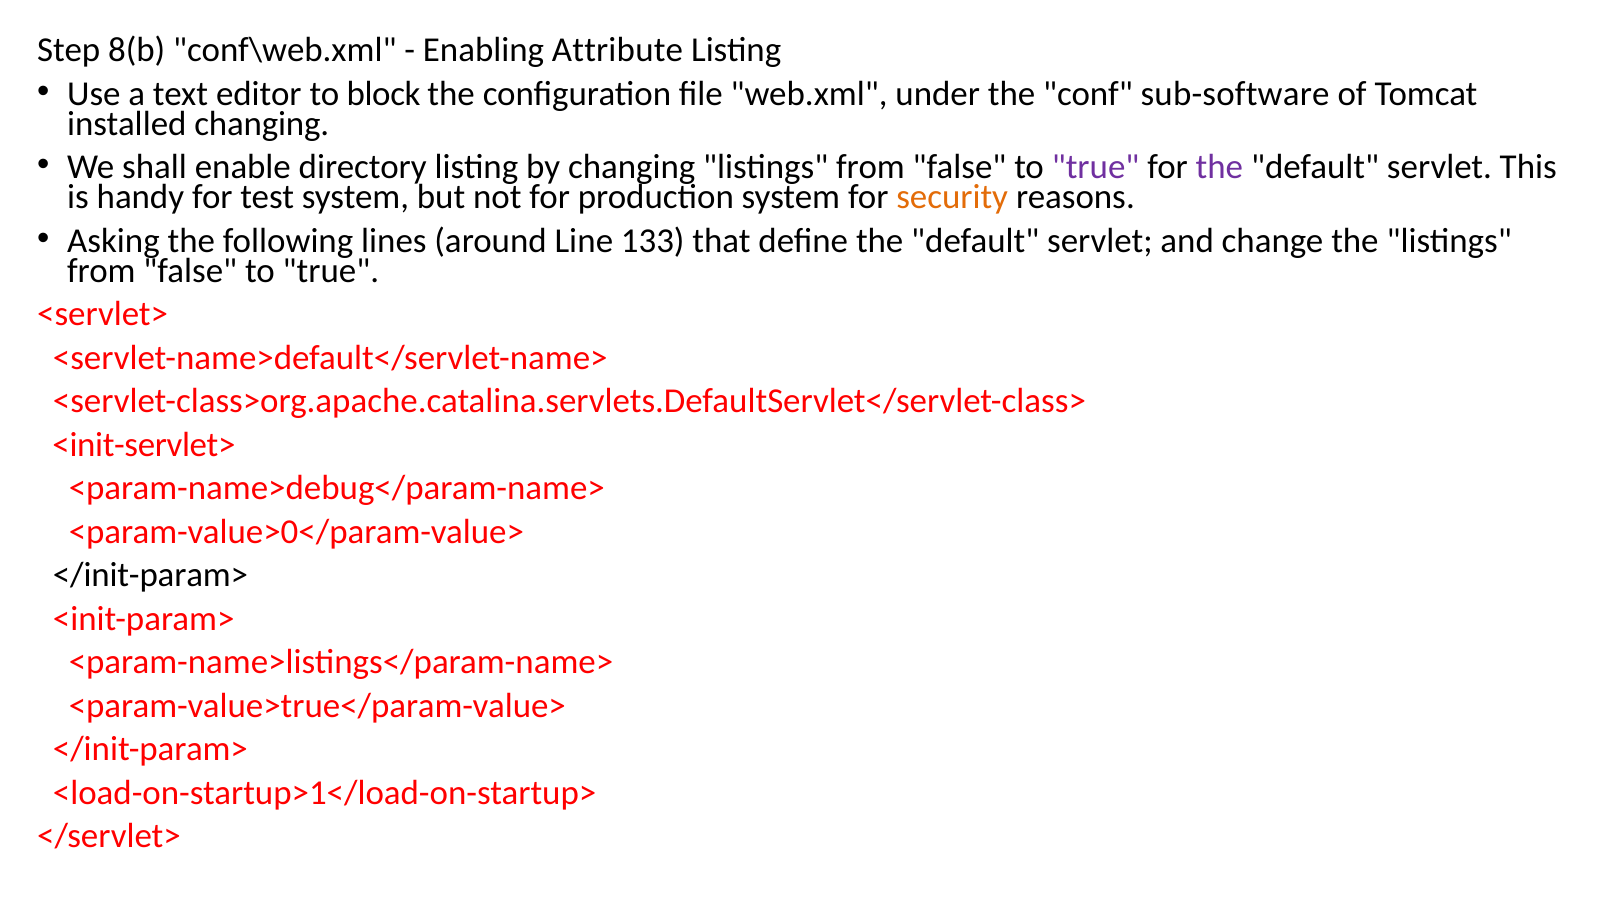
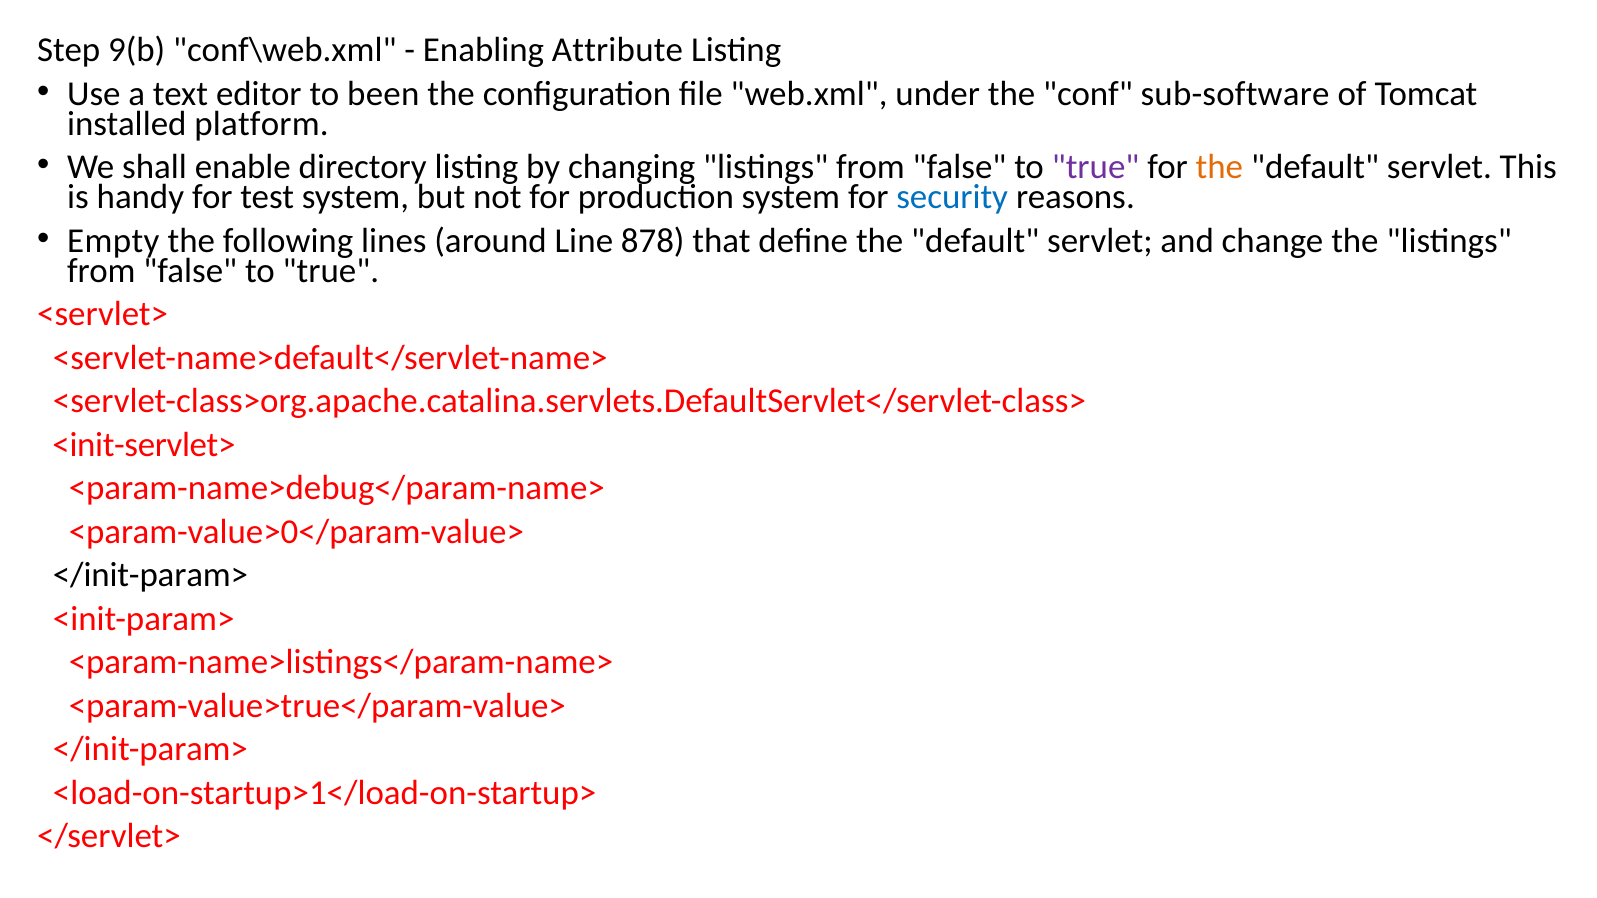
8(b: 8(b -> 9(b (137, 50)
block: block -> been (383, 94)
installed changing: changing -> platform (261, 124)
the colour: purple -> orange (1219, 167)
security colour: orange -> blue (952, 197)
Asking: Asking -> Empty (113, 241)
133: 133 -> 878 (653, 241)
